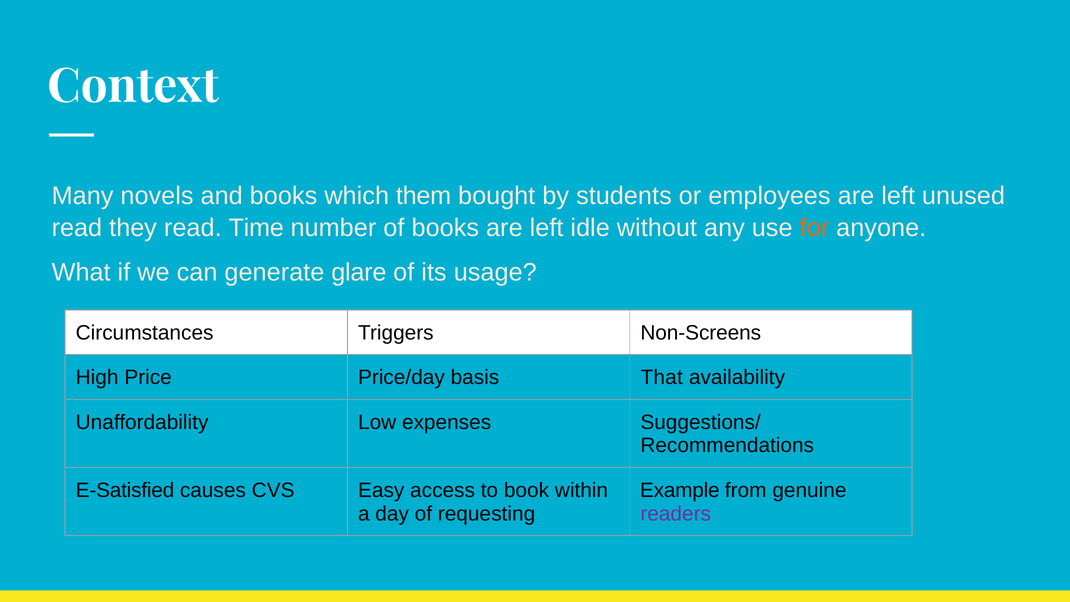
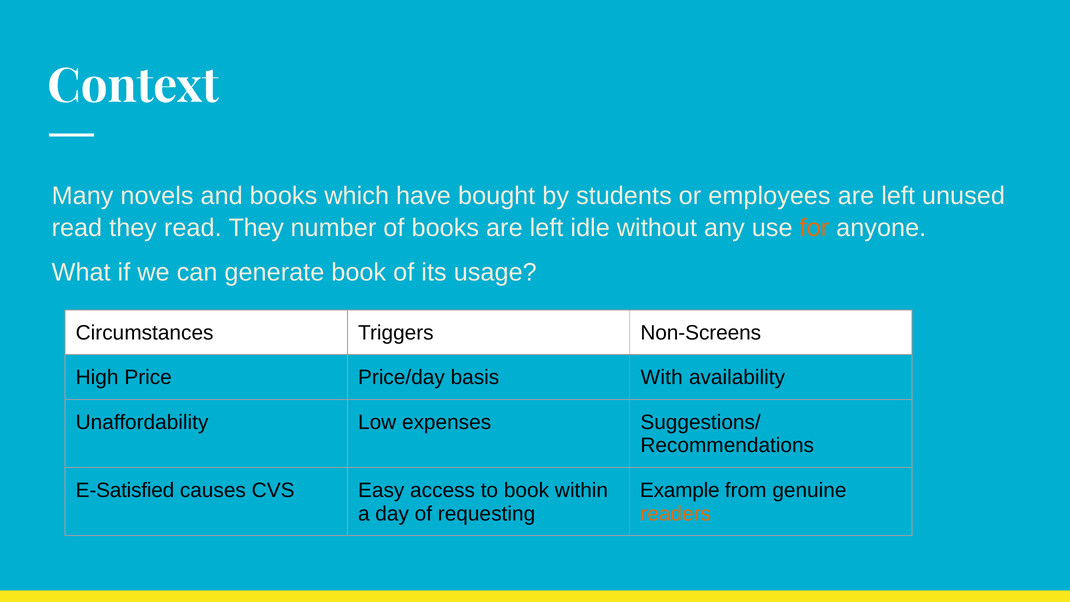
them: them -> have (423, 196)
they read Time: Time -> They (256, 228)
generate glare: glare -> book (359, 272)
That: That -> With (662, 377)
readers colour: purple -> orange (676, 514)
